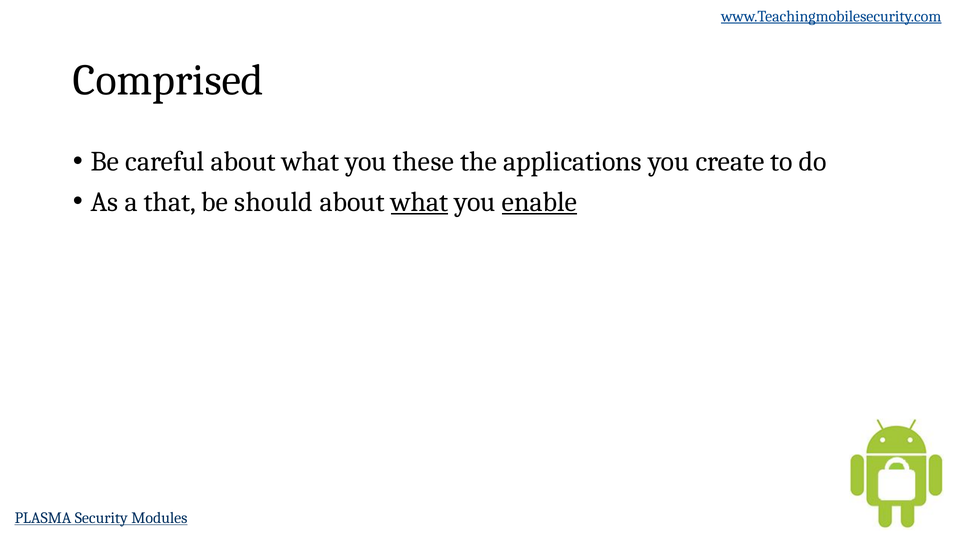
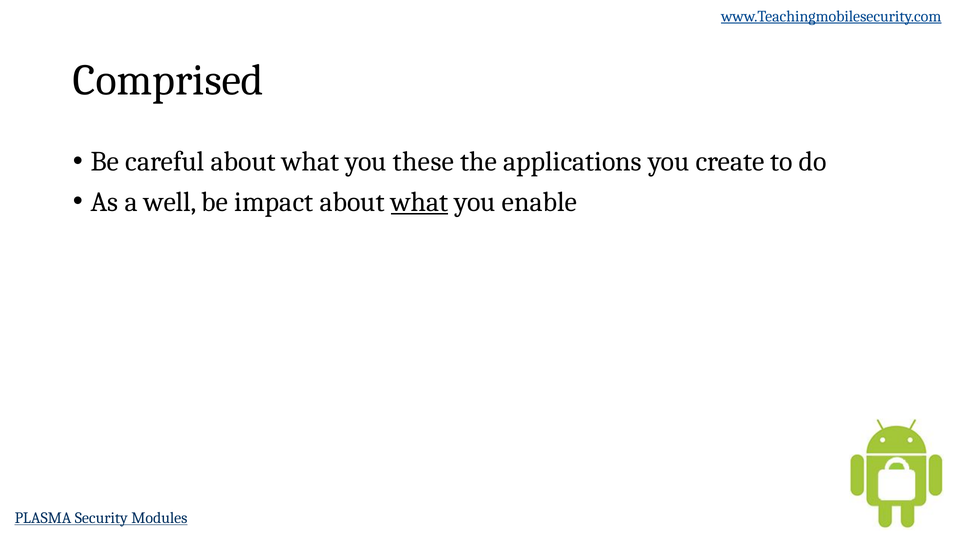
that: that -> well (170, 202)
should: should -> impact (274, 202)
enable underline: present -> none (539, 202)
